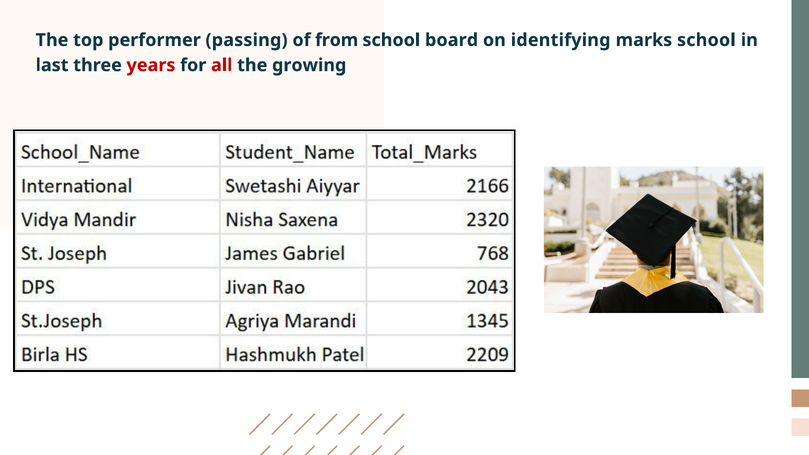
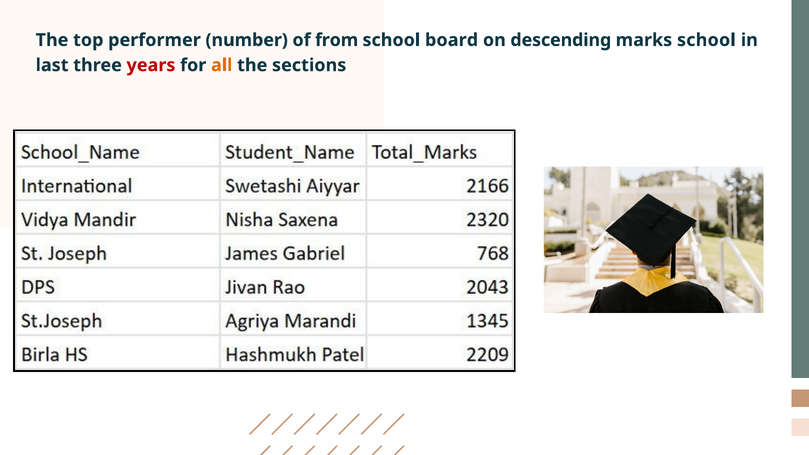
passing: passing -> number (247, 40)
identifying: identifying -> descending (561, 40)
all colour: red -> orange (222, 65)
growing: growing -> sections (309, 65)
